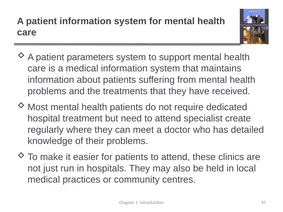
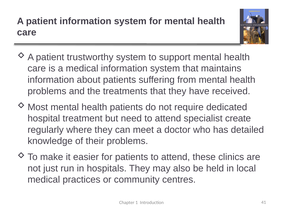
parameters: parameters -> trustworthy (90, 57)
